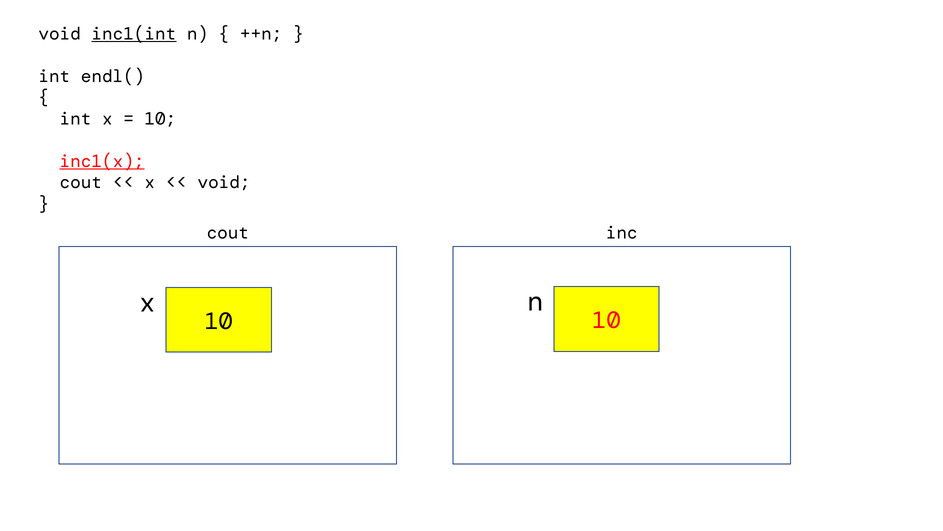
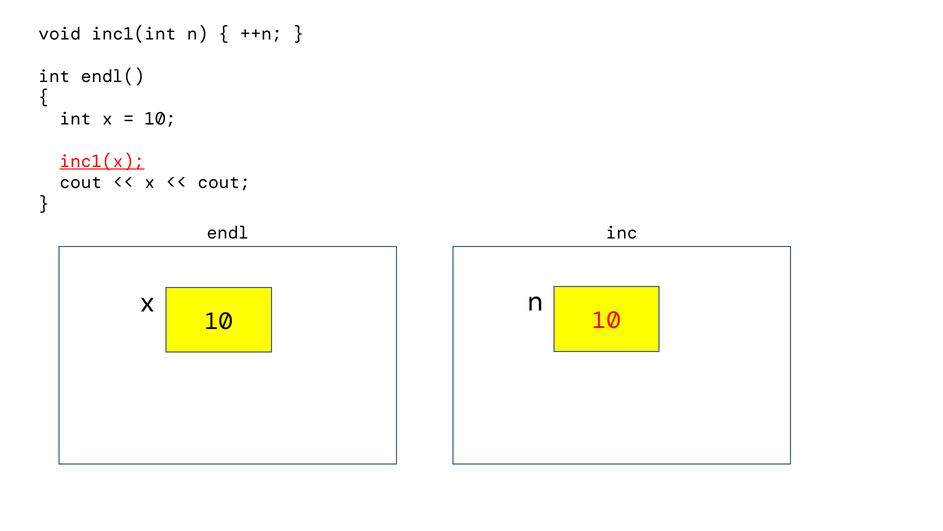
inc1(int underline: present -> none (134, 34)
void: void -> cout (224, 182)
cout: cout -> endl (228, 233)
